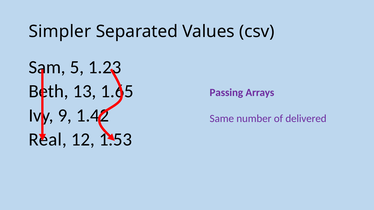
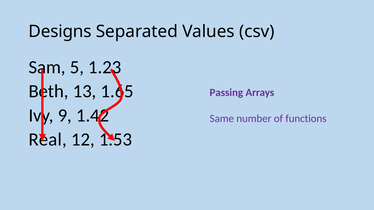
Simpler: Simpler -> Designs (60, 31)
delivered: delivered -> functions (306, 119)
